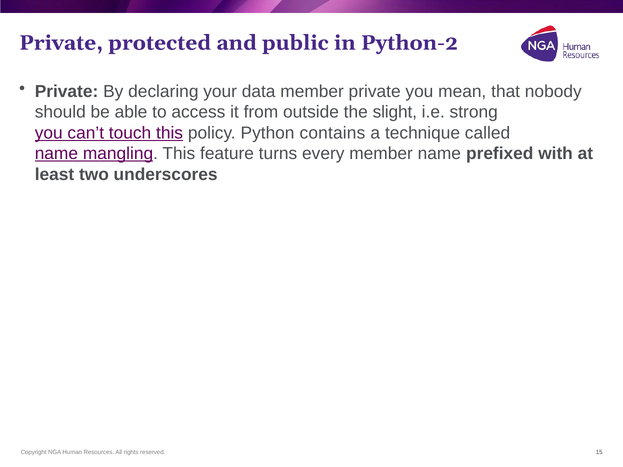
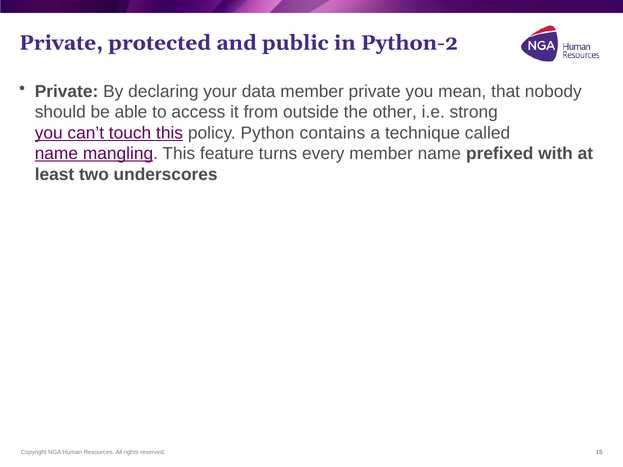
slight: slight -> other (395, 112)
